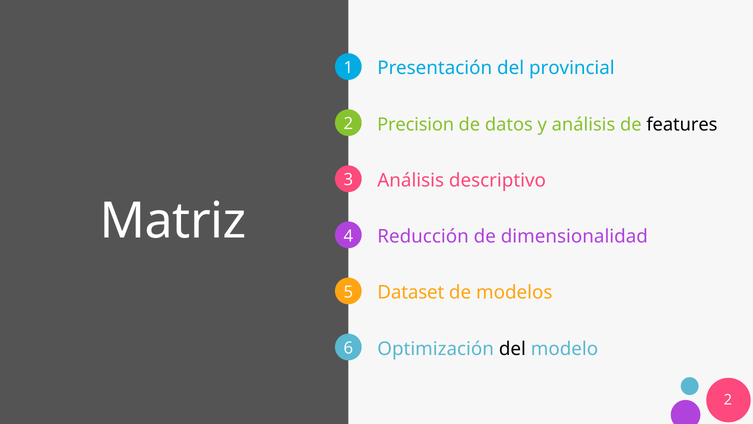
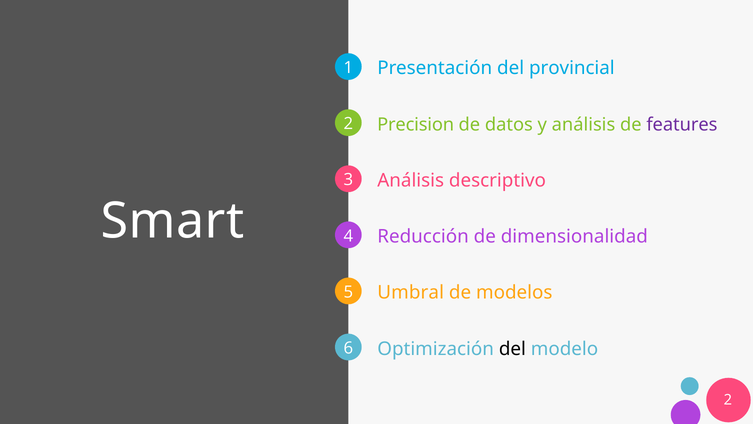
features colour: black -> purple (682, 124)
Matriz: Matriz -> Smart (173, 221)
Dataset: Dataset -> Umbral (411, 292)
